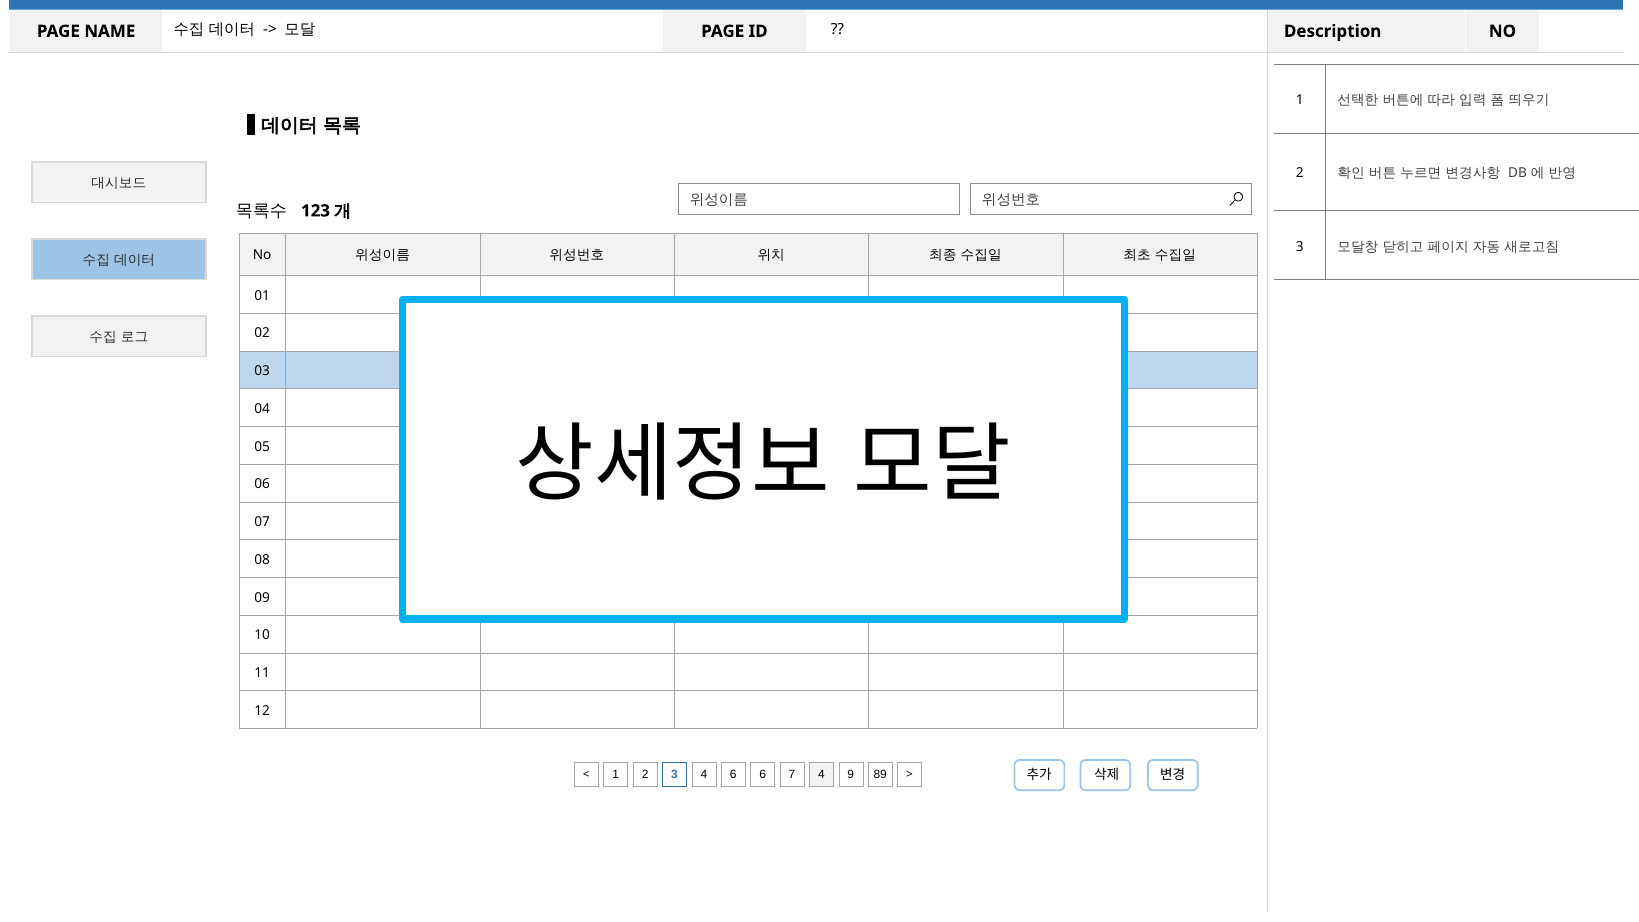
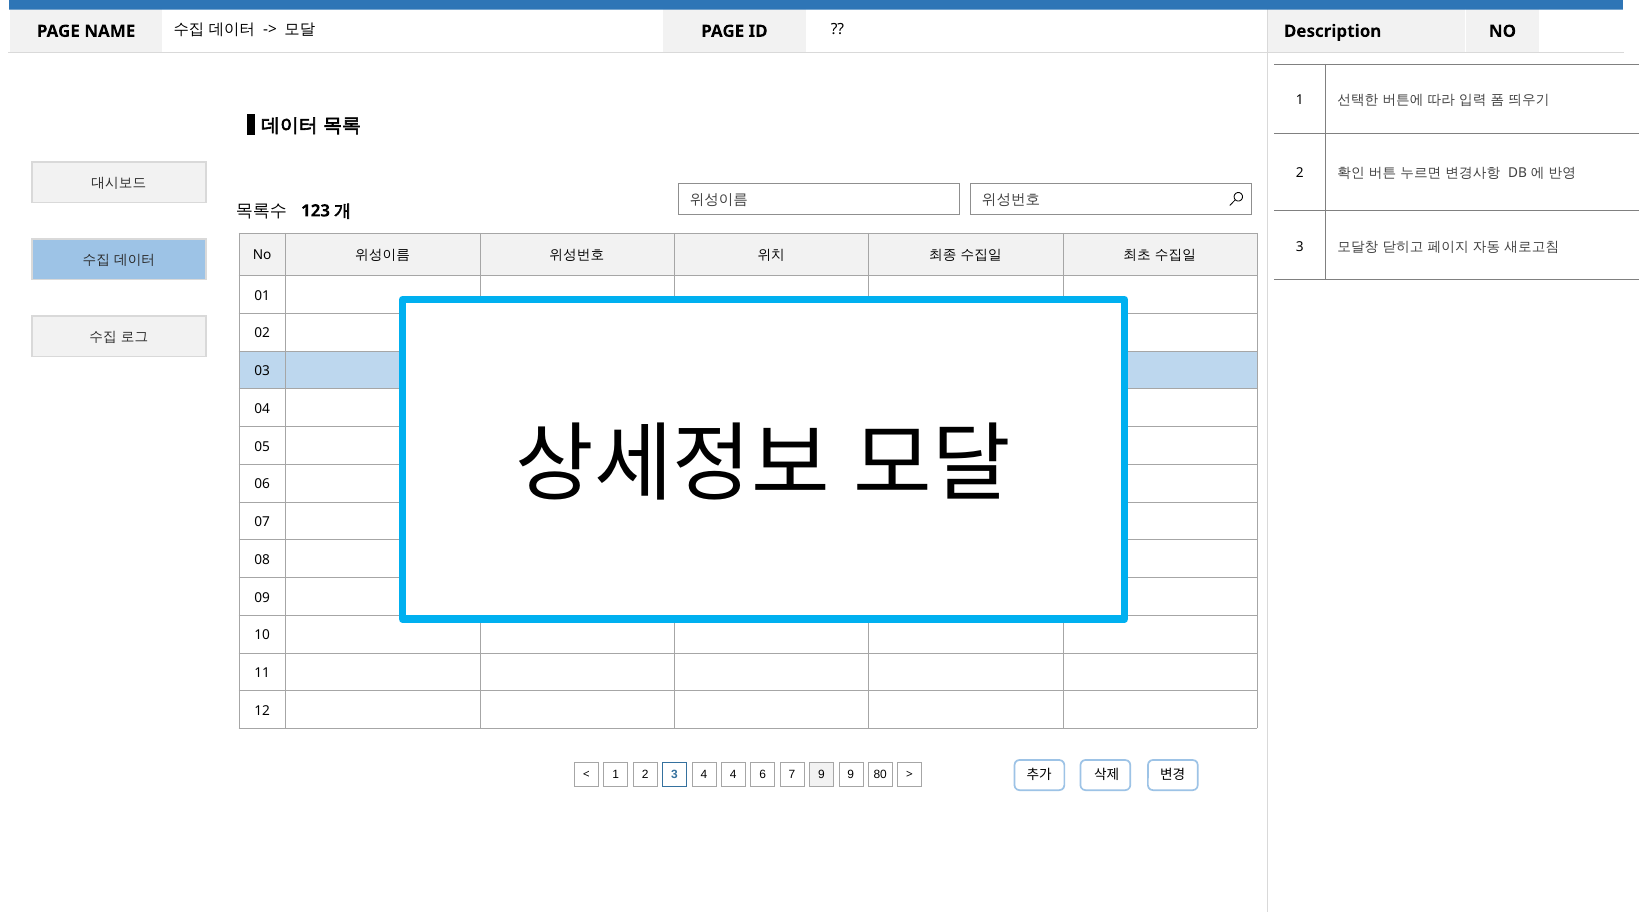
4 6: 6 -> 4 (733, 775)
7 4: 4 -> 9 (821, 775)
89: 89 -> 80 (880, 775)
